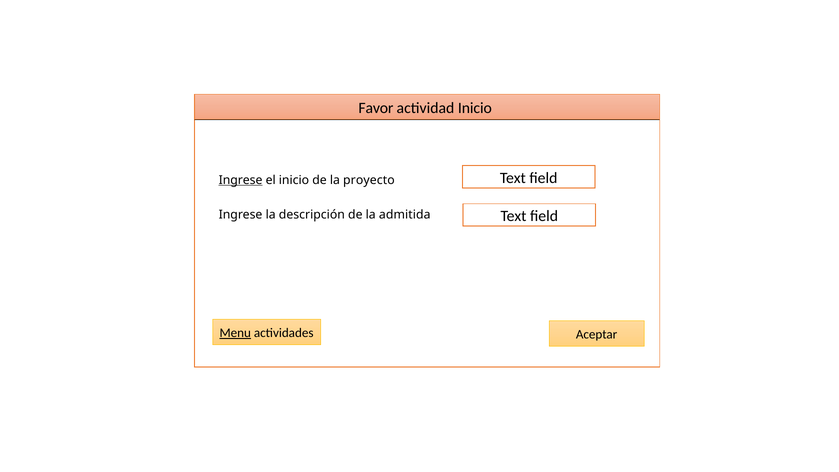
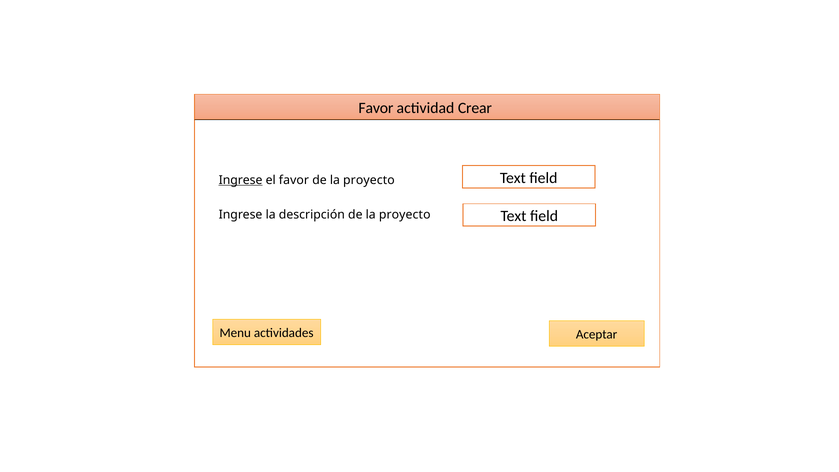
actividad Inicio: Inicio -> Crear (475, 108)
el inicio: inicio -> favor (294, 180)
descripción de la admitida: admitida -> proyecto (405, 215)
Menu underline: present -> none (235, 333)
